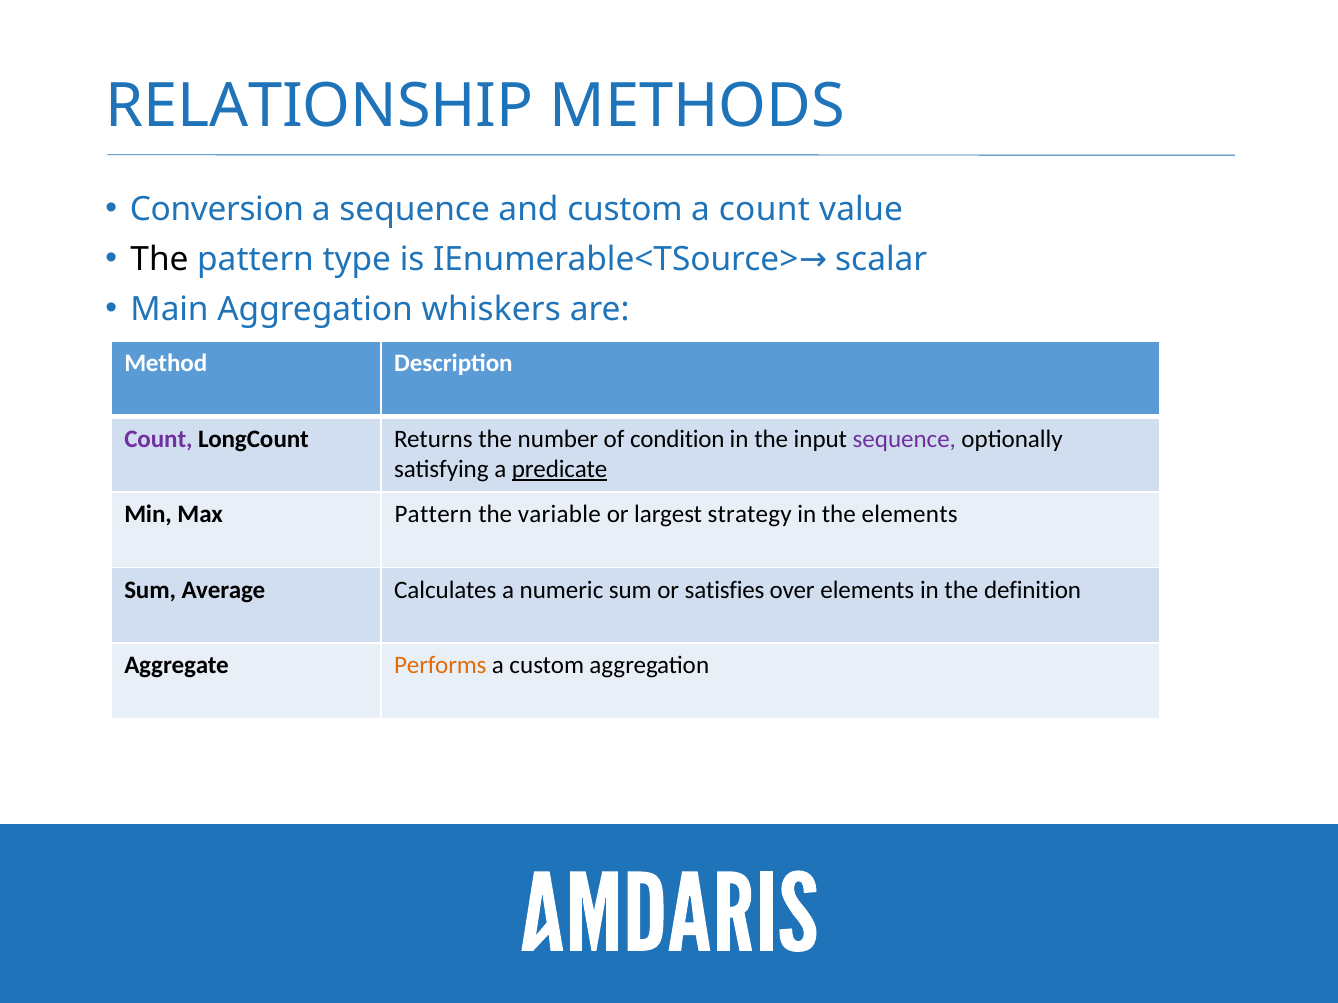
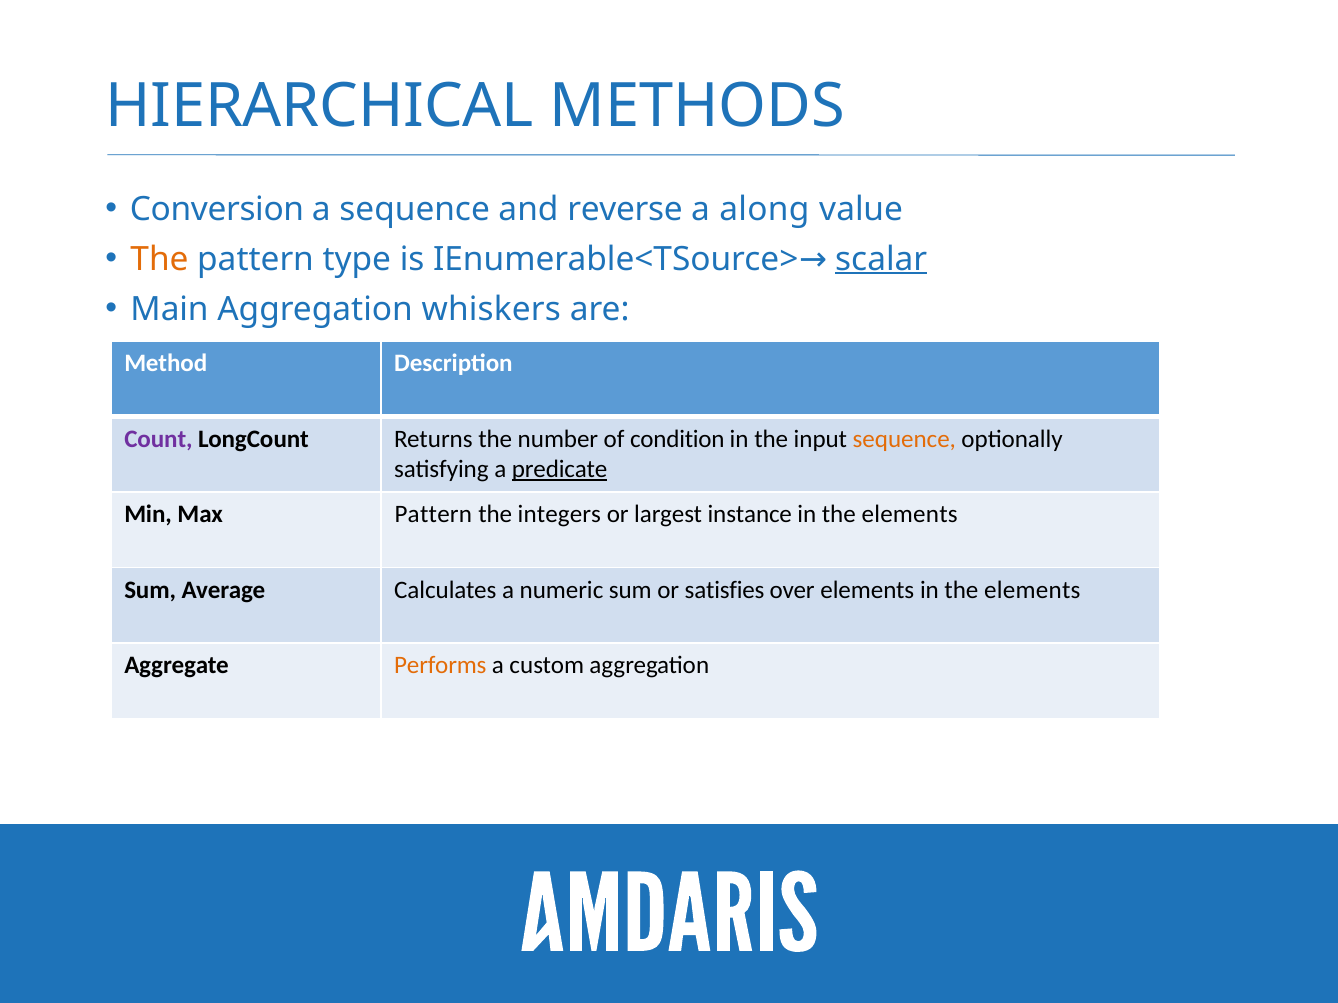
RELATIONSHIP: RELATIONSHIP -> HIERARCHICAL (320, 107)
and custom: custom -> reverse (625, 209)
a count: count -> along (764, 209)
The colour: black -> orange (159, 259)
scalar underline: none -> present (881, 259)
sequence colour: purple -> orange (904, 439)
variable: variable -> integers (559, 515)
strategy: strategy -> instance (750, 515)
elements in the definition: definition -> elements (1032, 590)
